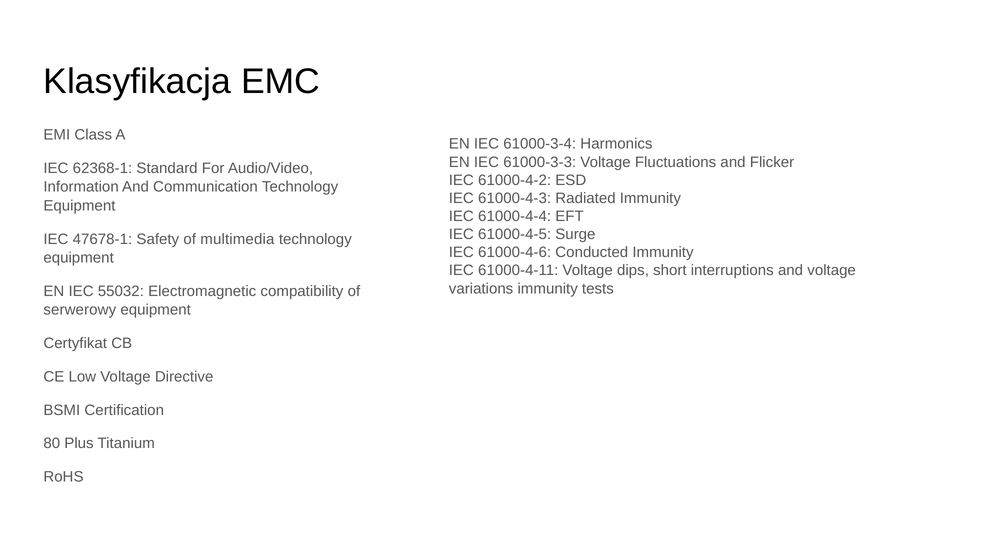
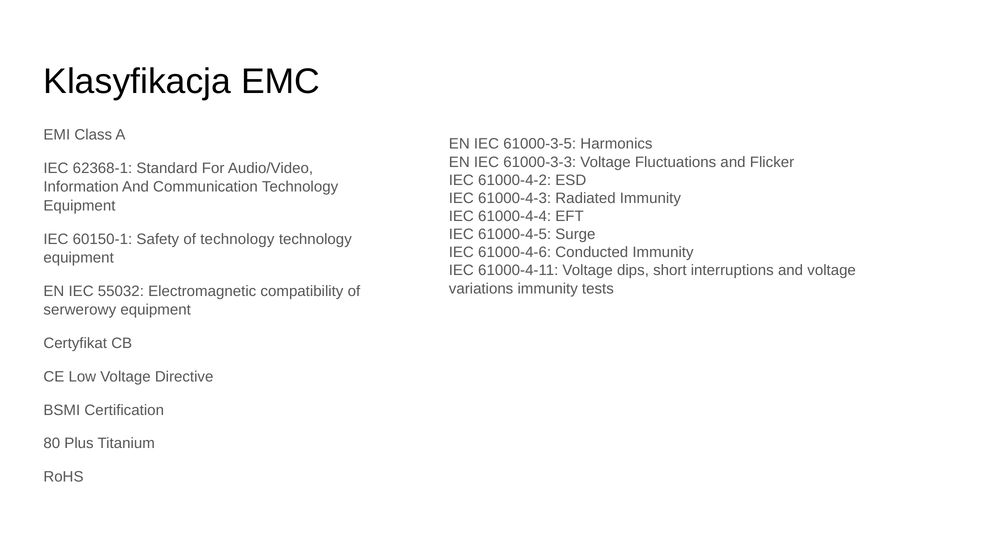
61000-3-4: 61000-3-4 -> 61000-3-5 (540, 144)
47678-1: 47678-1 -> 60150-1 (102, 239)
of multimedia: multimedia -> technology (237, 239)
